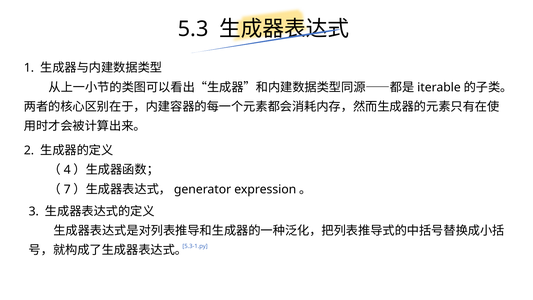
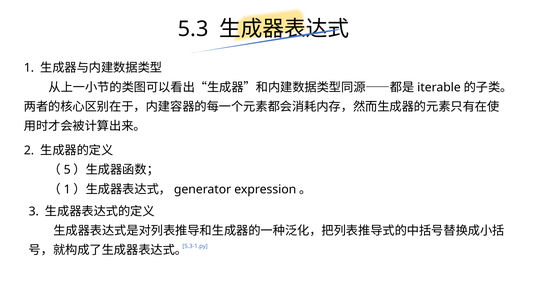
4: 4 -> 5 (67, 170)
7: 7 -> 1 (67, 189)
